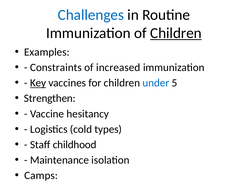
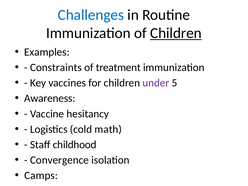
increased: increased -> treatment (118, 67)
Key underline: present -> none (38, 83)
under colour: blue -> purple (156, 83)
Strengthen: Strengthen -> Awareness (50, 98)
types: types -> math (108, 129)
Maintenance: Maintenance -> Convergence (59, 160)
